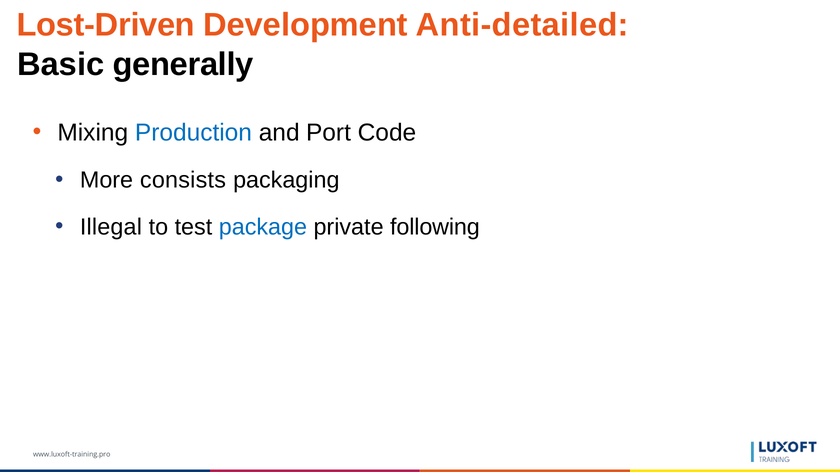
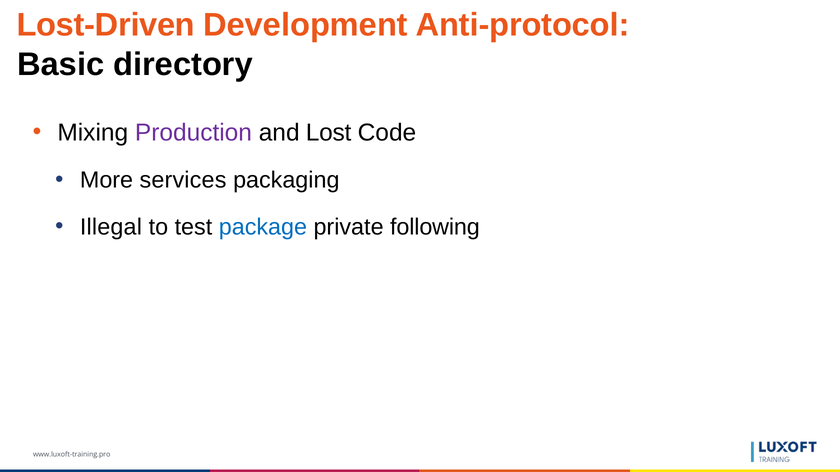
Anti-detailed: Anti-detailed -> Anti-protocol (523, 25)
generally: generally -> directory (183, 64)
Production colour: blue -> purple (193, 133)
Port: Port -> Lost (329, 133)
consists: consists -> services (183, 180)
